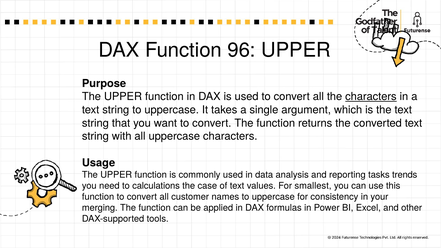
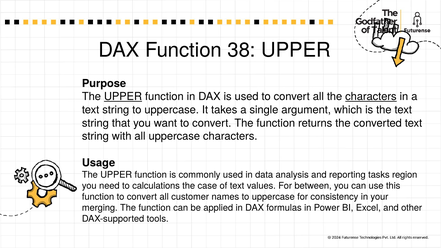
96: 96 -> 38 (242, 50)
UPPER underline: none -> present (123, 97)
trends: trends -> region (405, 175)
smallest: smallest -> between (313, 186)
